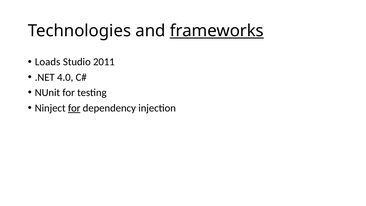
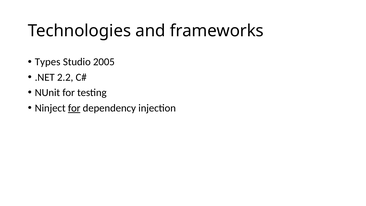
frameworks underline: present -> none (217, 31)
Loads: Loads -> Types (48, 62)
2011: 2011 -> 2005 (104, 62)
4.0: 4.0 -> 2.2 (65, 77)
